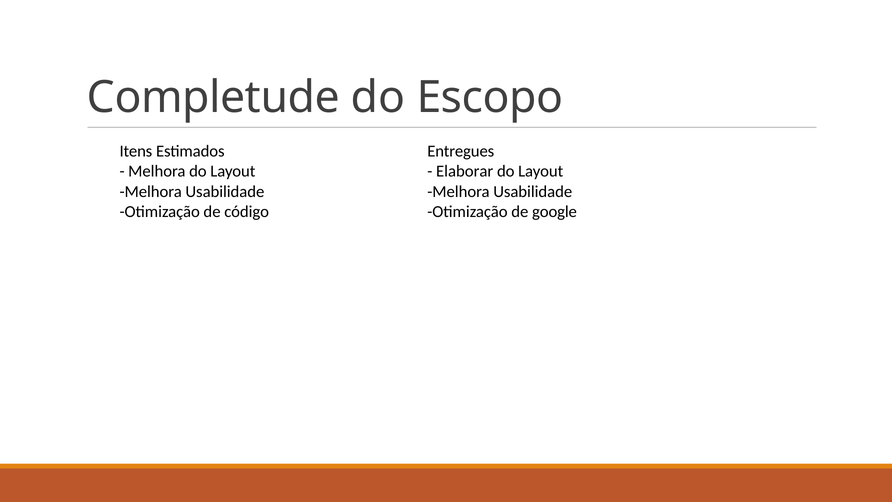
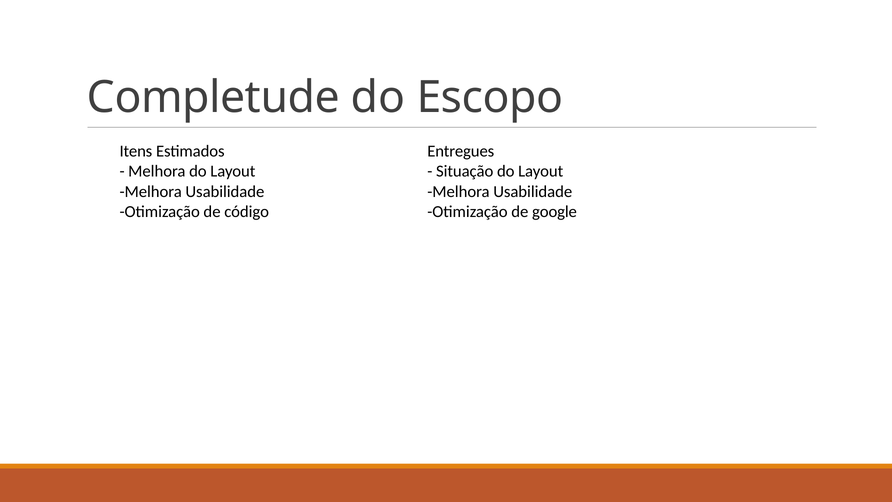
Elaborar: Elaborar -> Situação (465, 171)
